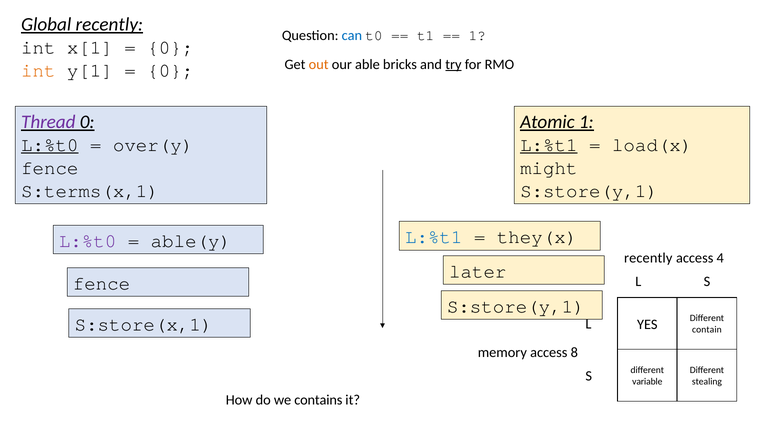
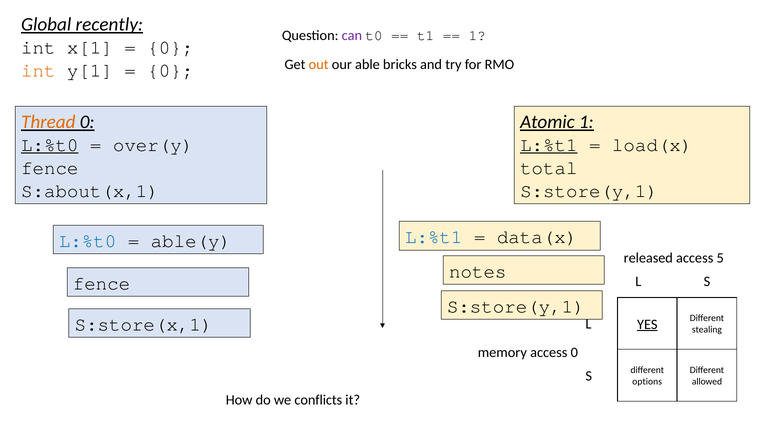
can colour: blue -> purple (352, 36)
try underline: present -> none (453, 64)
Thread colour: purple -> orange (48, 122)
might: might -> total (549, 168)
S:terms(x,1: S:terms(x,1 -> S:about(x,1 (90, 191)
they(x: they(x -> data(x (537, 237)
L:%t0 colour: purple -> blue (88, 241)
recently: recently -> released (648, 258)
4: 4 -> 5 (720, 258)
later: later -> notes (478, 272)
YES underline: none -> present (647, 325)
contain: contain -> stealing (707, 330)
access 8: 8 -> 0 (574, 353)
variable: variable -> options (647, 382)
stealing: stealing -> allowed (707, 382)
contains: contains -> conflicts (318, 401)
